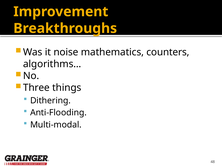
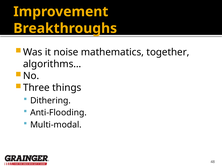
counters: counters -> together (168, 52)
